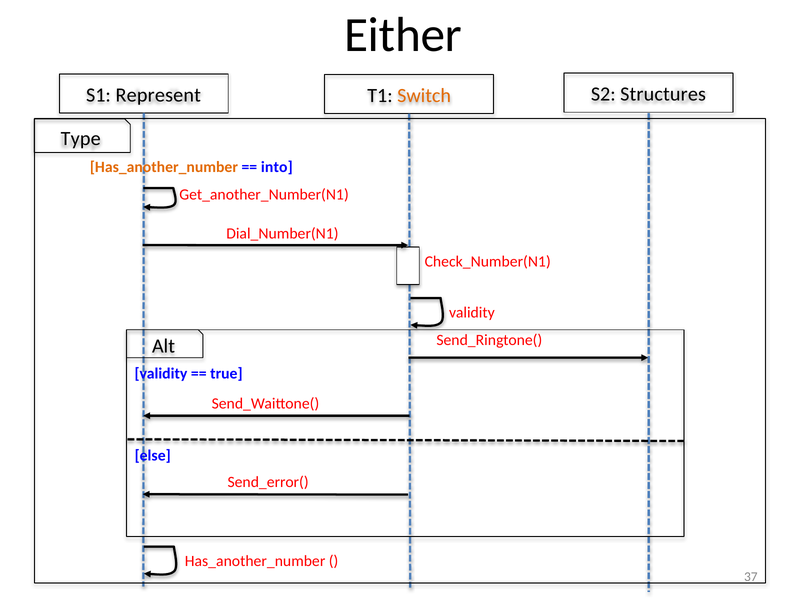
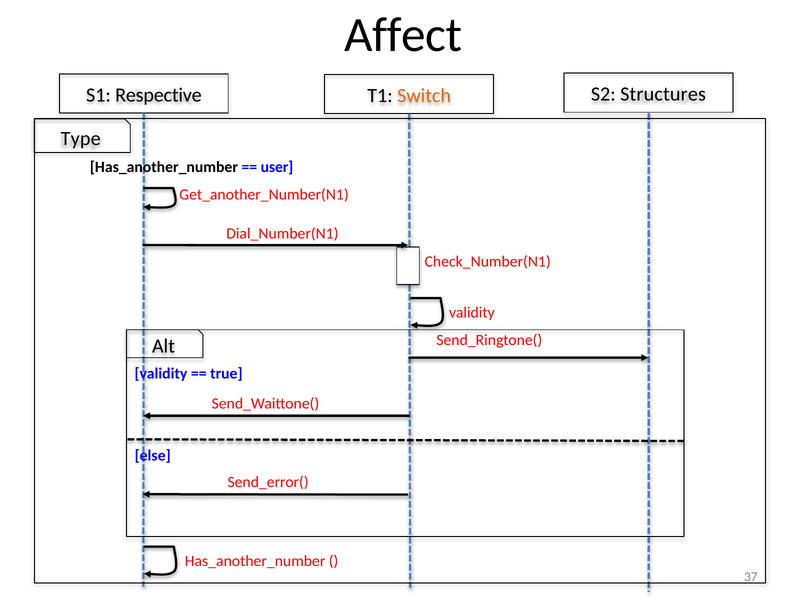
Either: Either -> Affect (403, 35)
Represent: Represent -> Respective (158, 95)
Has_another_number colour: orange -> black (164, 167)
into: into -> user (277, 167)
